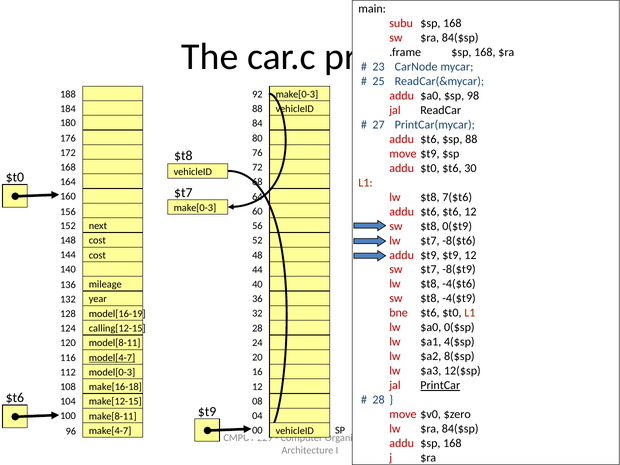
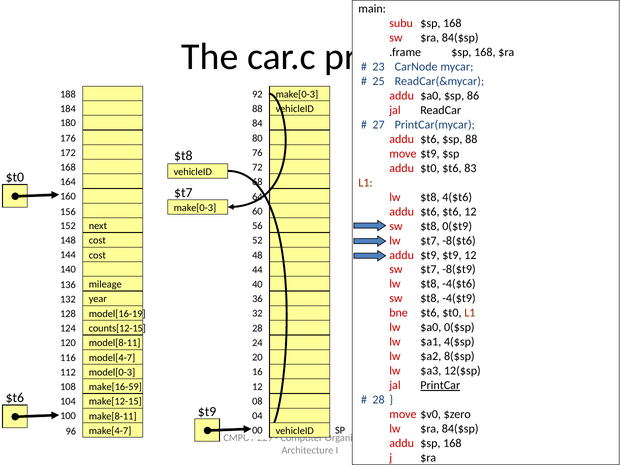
98: 98 -> 86 (473, 96)
30: 30 -> 83 (470, 168)
7($t6: 7($t6 -> 4($t6 (457, 197)
calling[12-15: calling[12-15 -> counts[12-15 (117, 328)
model[4-7 underline: present -> none (112, 358)
make[16-18: make[16-18 -> make[16-59 (115, 387)
